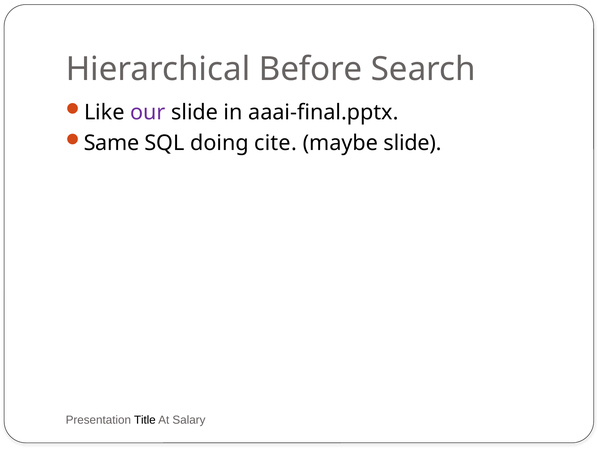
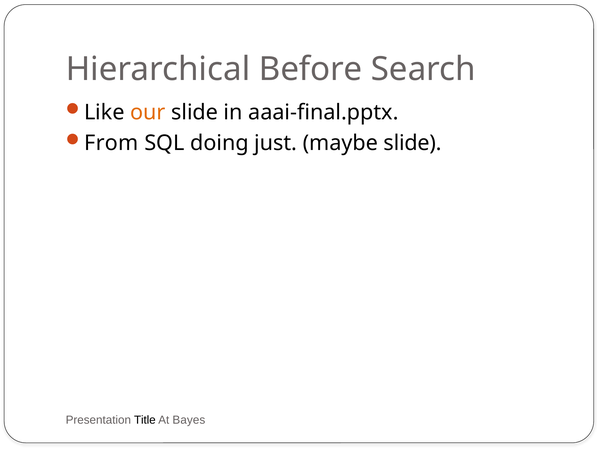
our colour: purple -> orange (148, 112)
Same: Same -> From (111, 143)
cite: cite -> just (276, 143)
Salary: Salary -> Bayes (189, 419)
